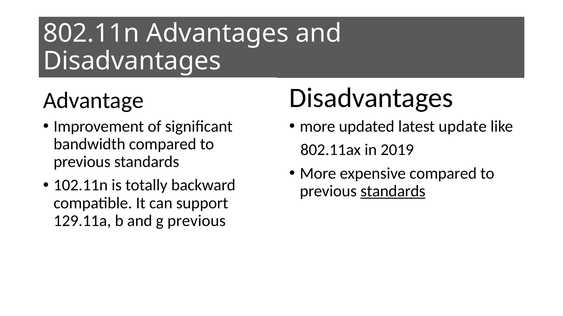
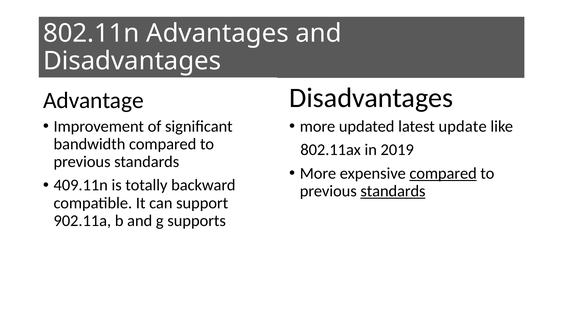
compared underline: none -> present (443, 174)
102.11n: 102.11n -> 409.11n (81, 186)
129.11a: 129.11a -> 902.11a (82, 221)
g previous: previous -> supports (197, 221)
